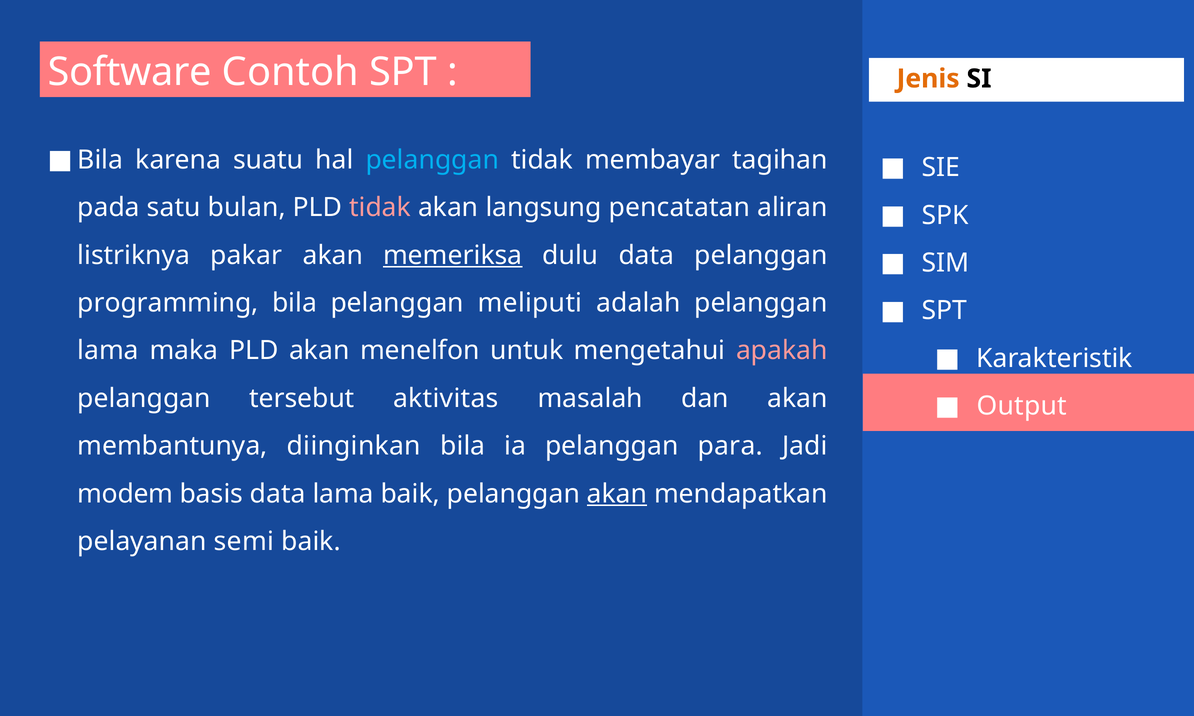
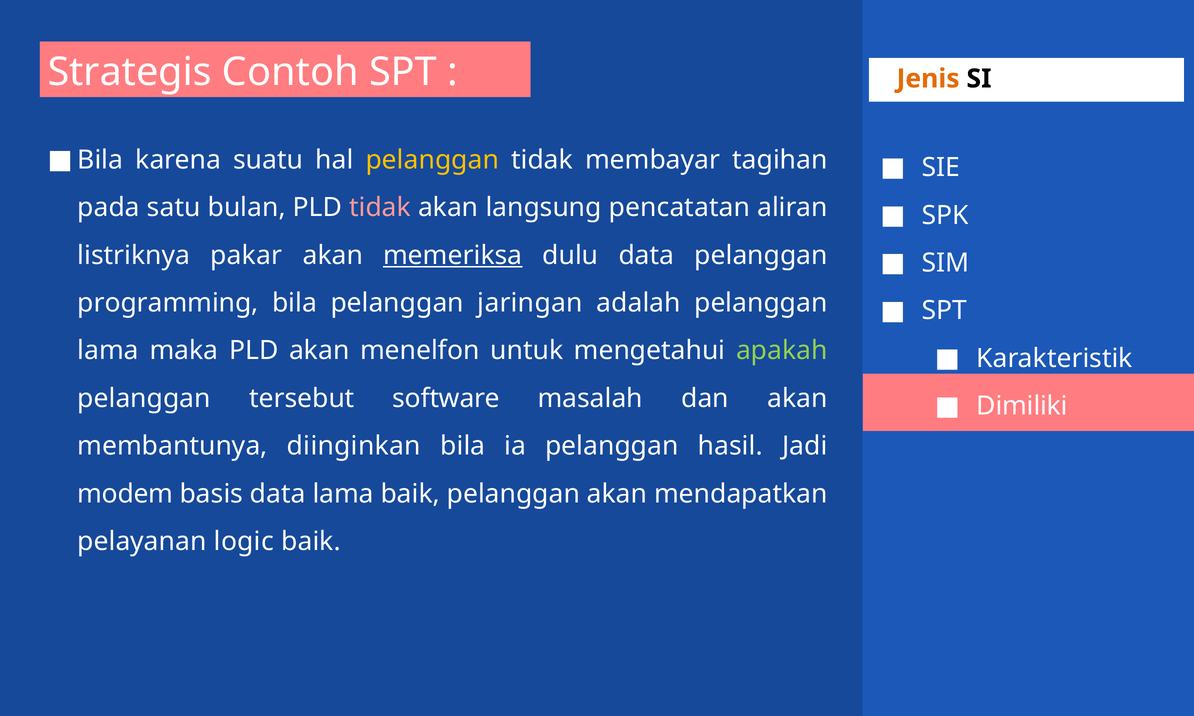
Software: Software -> Strategis (130, 72)
pelanggan colour: light blue -> yellow (432, 160)
meliputi: meliputi -> jaringan (530, 303)
apakah colour: pink -> light green (782, 351)
aktivitas: aktivitas -> software (446, 399)
Output: Output -> Dimiliki (1022, 406)
para: para -> hasil (730, 446)
akan underline: present -> none (617, 494)
semi: semi -> logic (244, 542)
